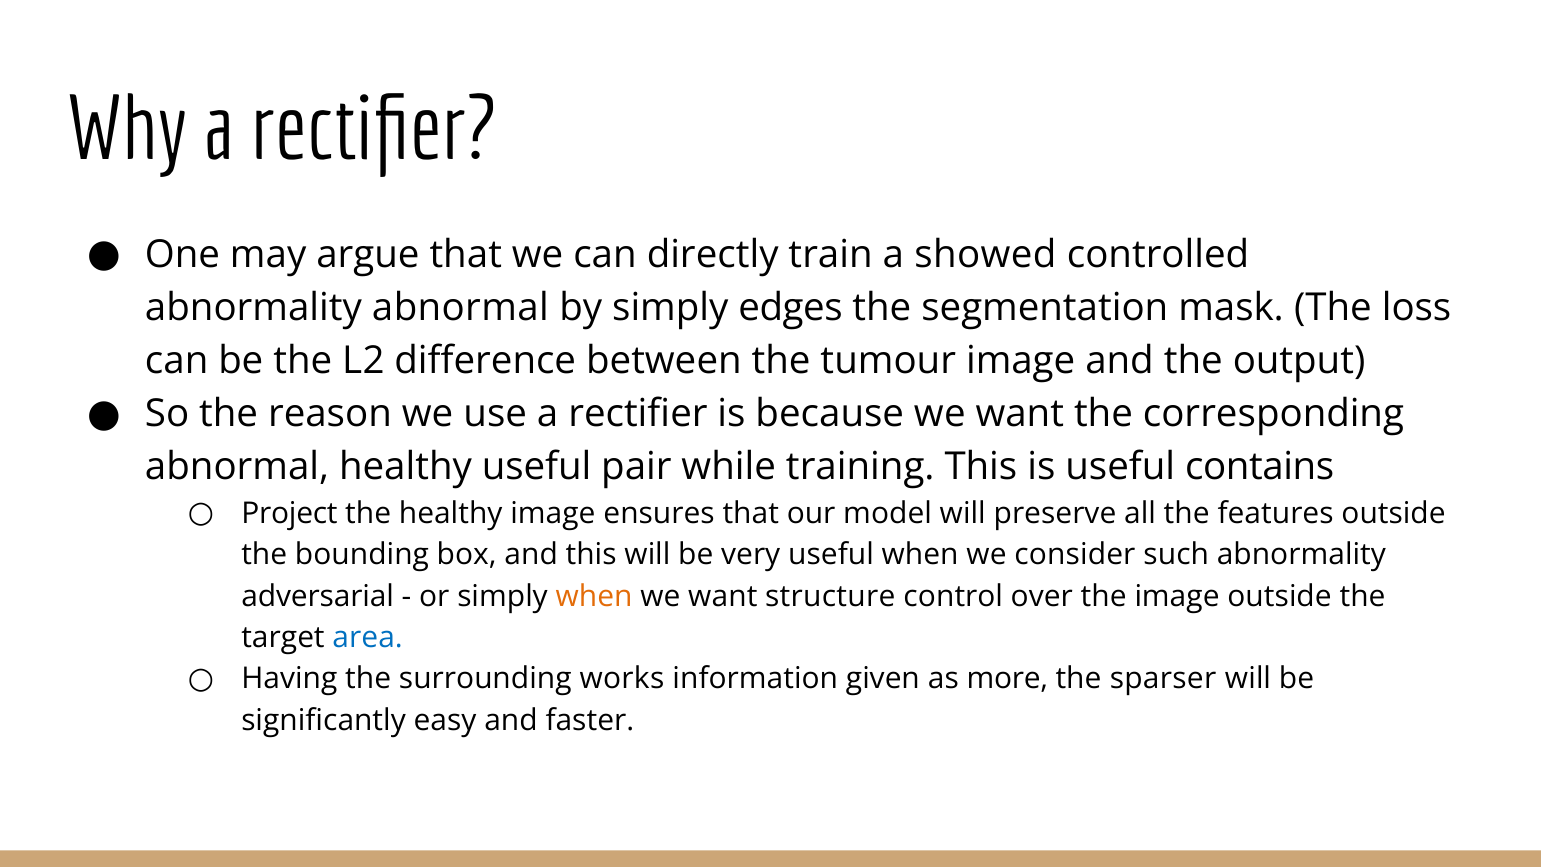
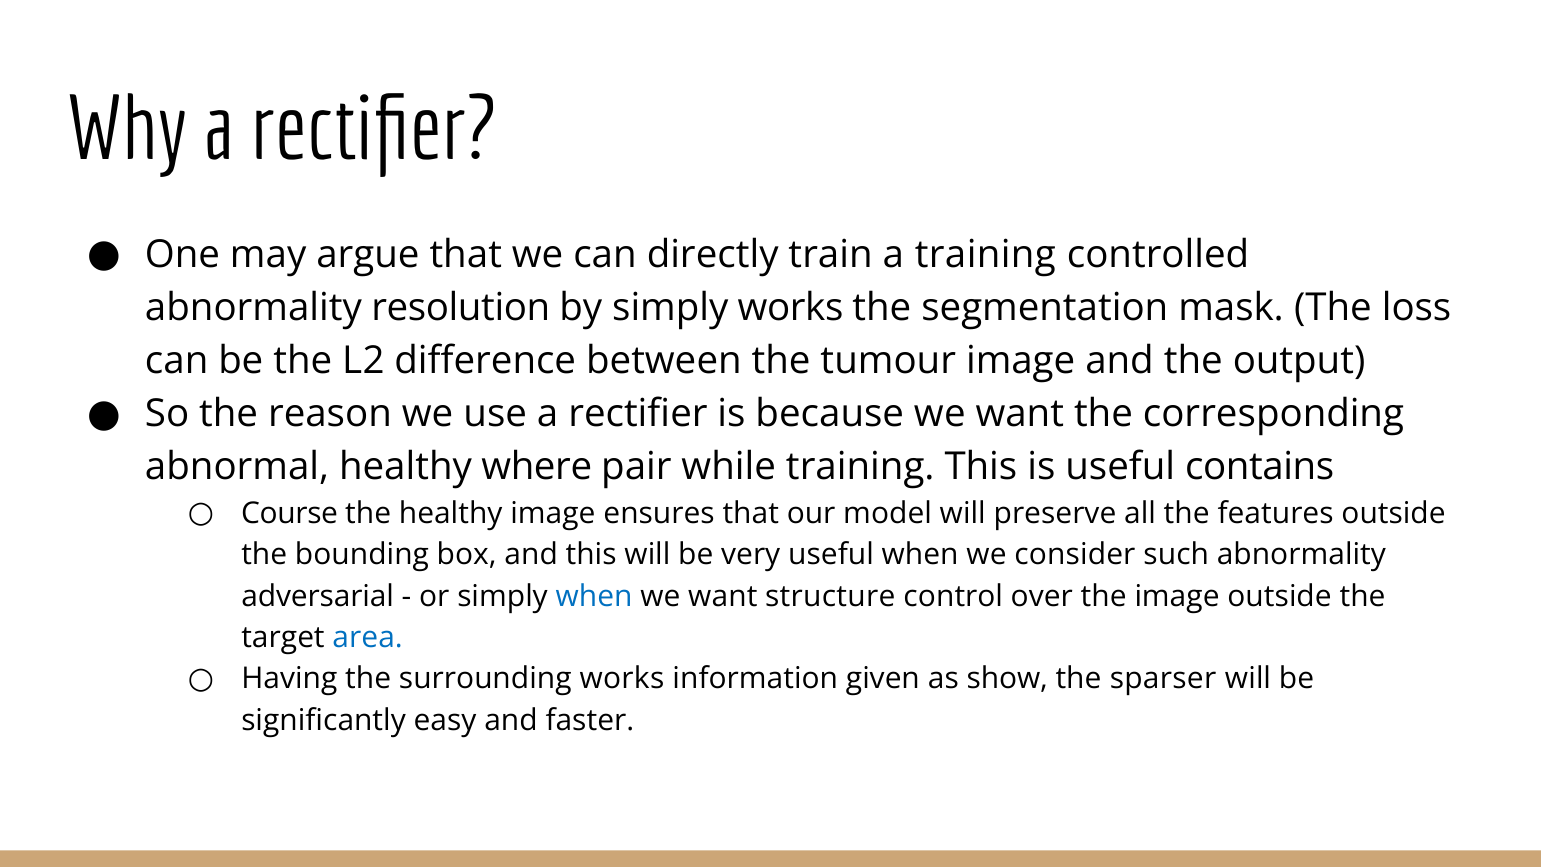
a showed: showed -> training (985, 255)
abnormality abnormal: abnormal -> resolution (461, 308)
simply edges: edges -> works (791, 308)
healthy useful: useful -> where (537, 467)
Project: Project -> Course (290, 513)
when colour: orange -> blue (594, 596)
more: more -> show (1007, 679)
